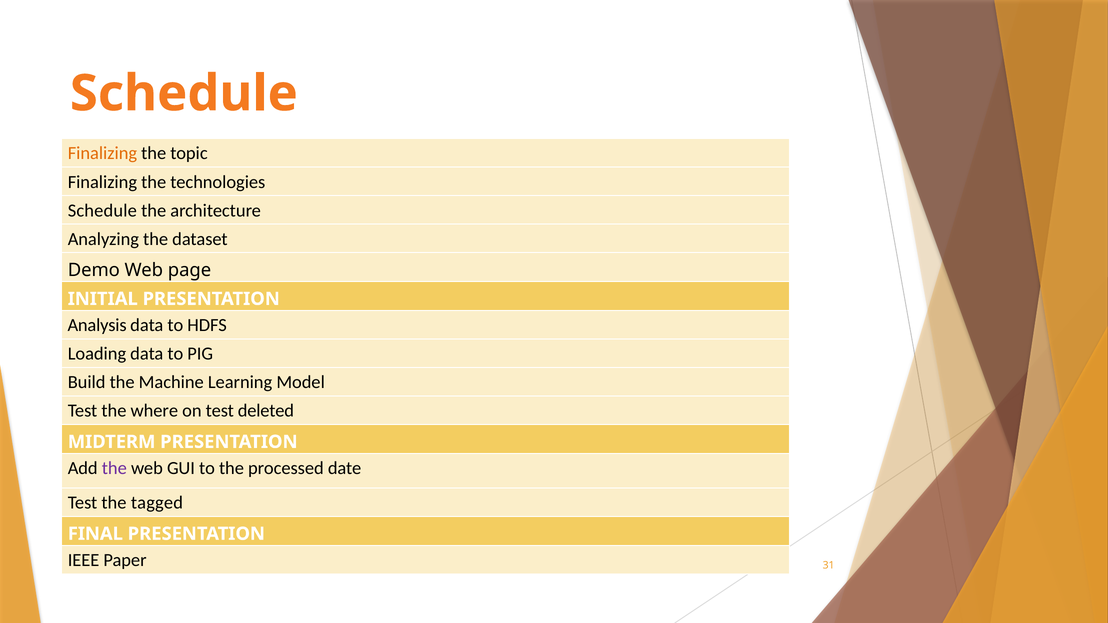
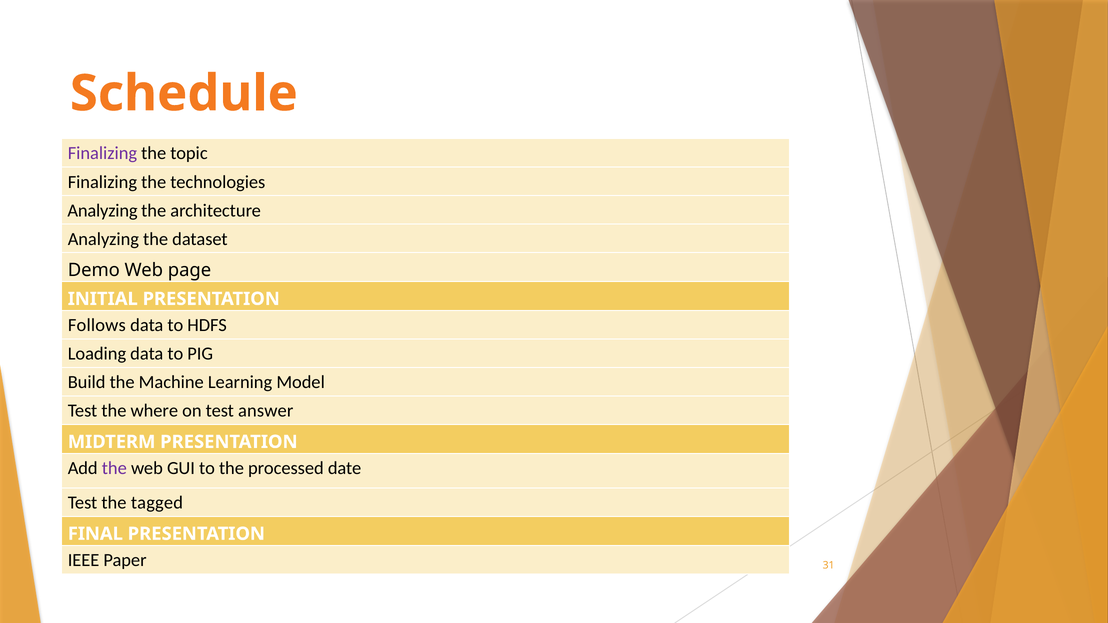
Finalizing colour: orange -> purple (102, 153)
Schedule: Schedule -> Analyzing (103, 211)
Analysis: Analysis -> Follows (97, 325)
deleted: deleted -> answer (266, 411)
